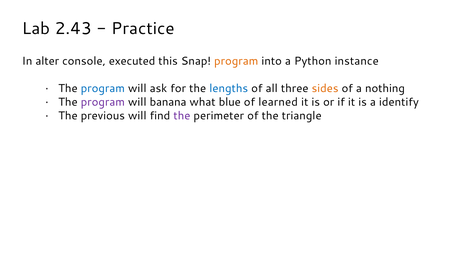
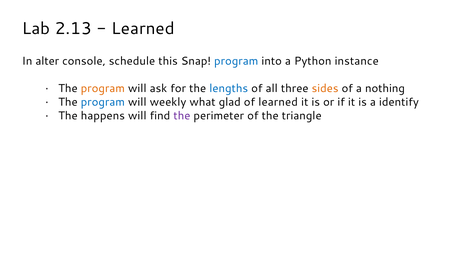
2.43: 2.43 -> 2.13 (73, 28)
Practice: Practice -> Learned (143, 28)
executed: executed -> schedule (132, 61)
program colour: orange -> blue (236, 61)
program colour: blue -> orange (103, 88)
program colour: purple -> blue (103, 102)
banana: banana -> weekly (168, 102)
blue: blue -> glad (230, 102)
previous: previous -> happens (103, 116)
